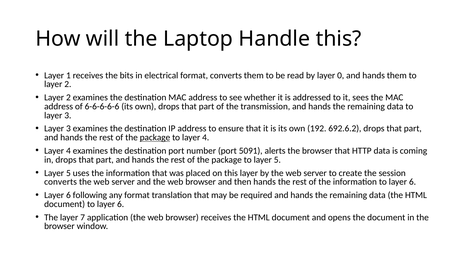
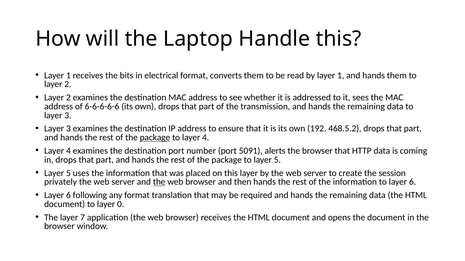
by layer 0: 0 -> 1 (341, 75)
692.6.2: 692.6.2 -> 468.5.2 (345, 129)
converts: converts -> privately (61, 182)
the underline: none -> present (159, 182)
document to layer 6: 6 -> 0 (121, 205)
